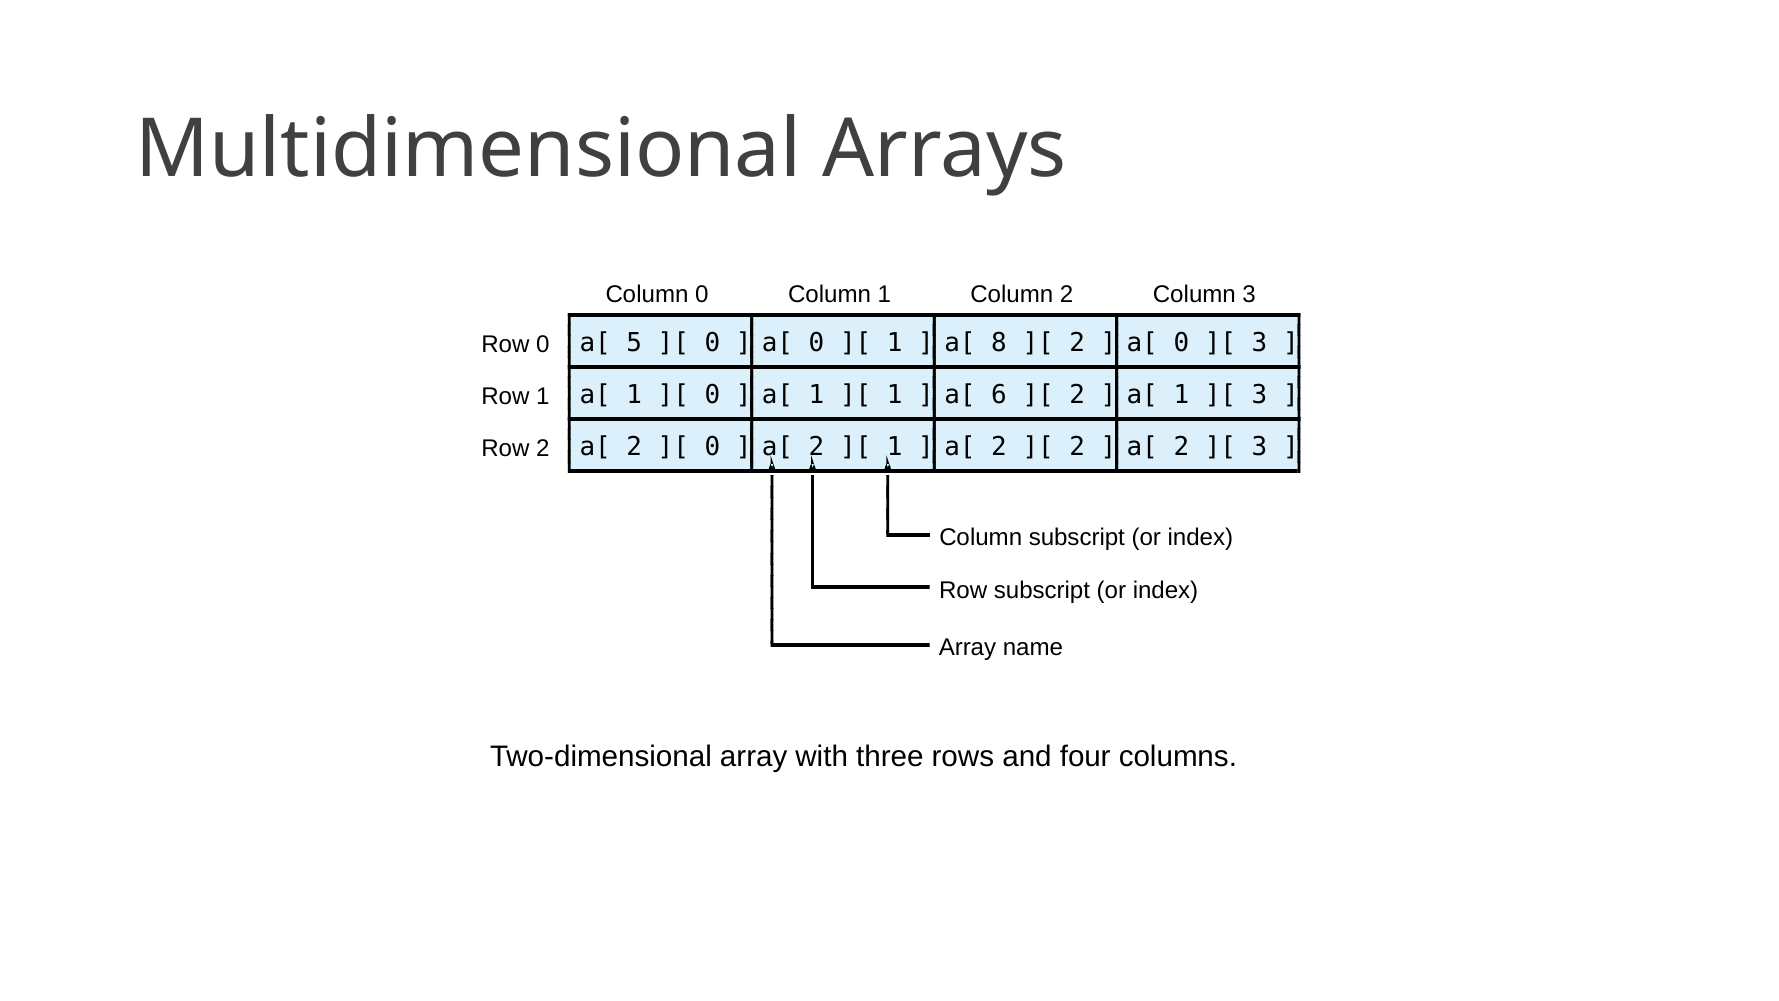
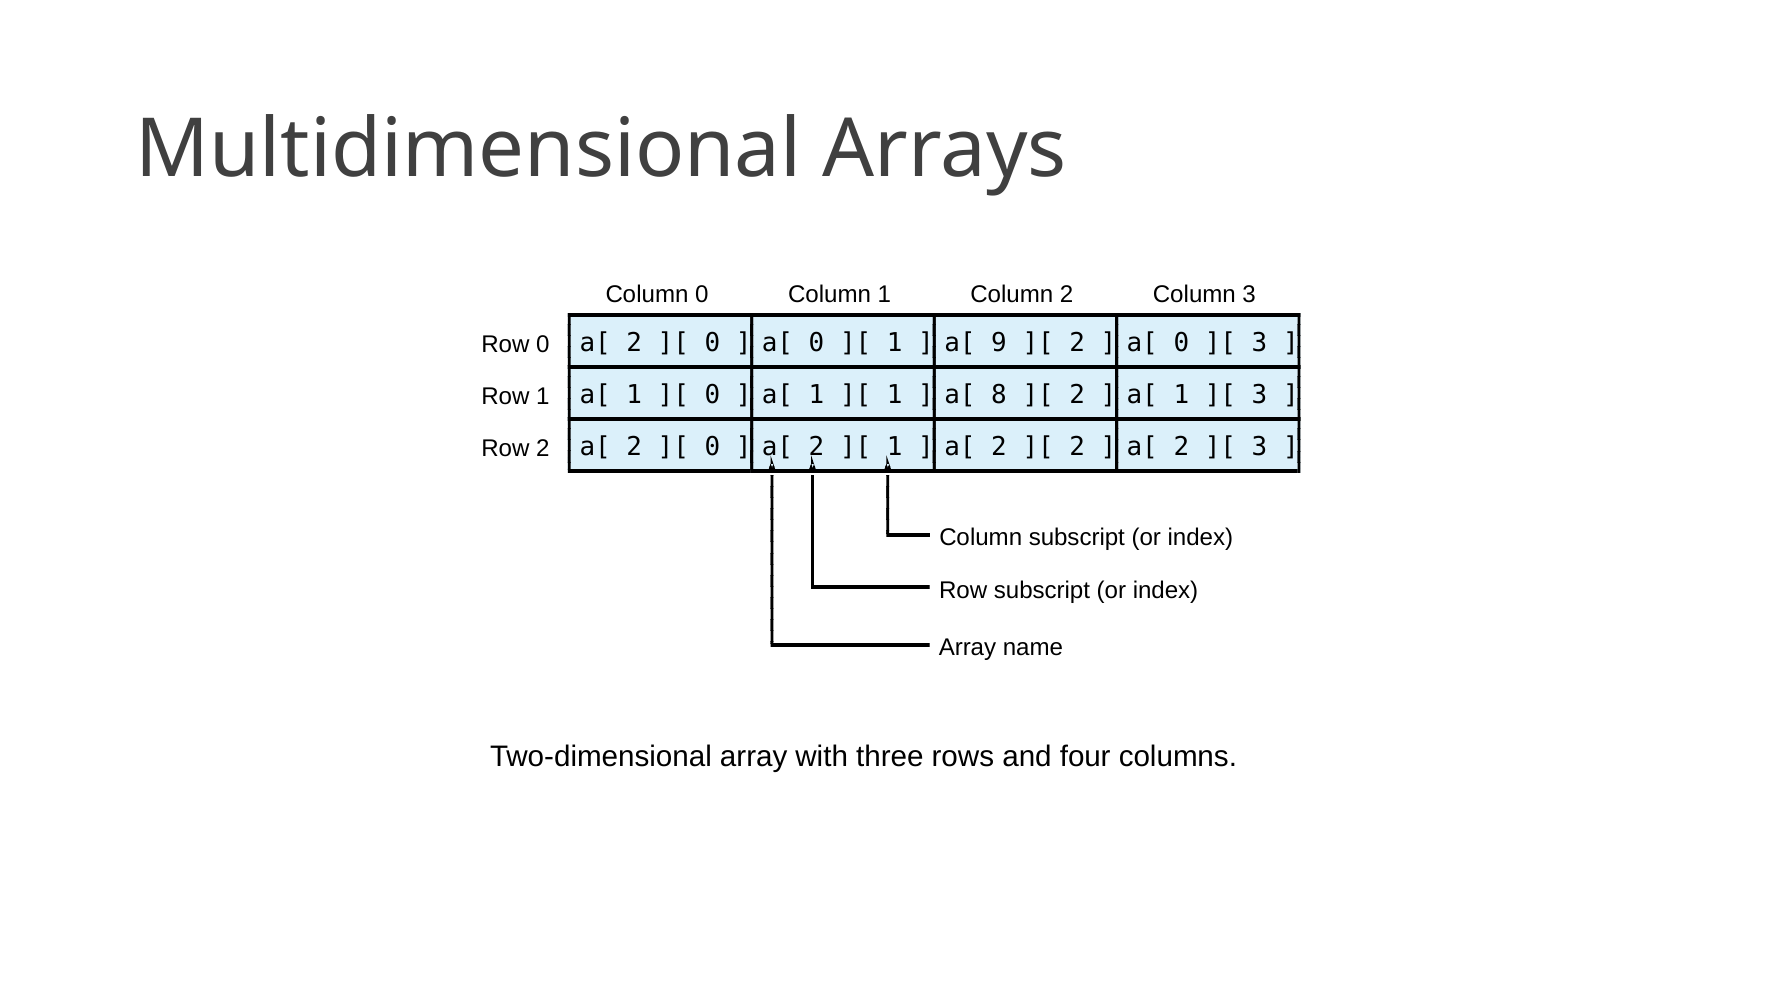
5: 5 -> 2 (634, 342)
8: 8 -> 9 (999, 342)
6: 6 -> 8 (999, 394)
